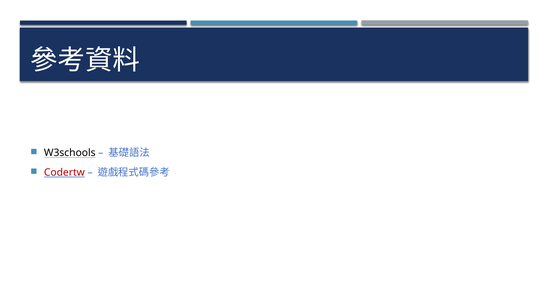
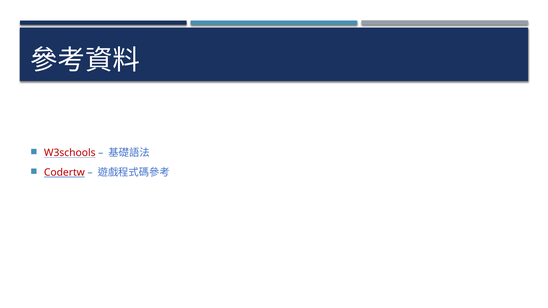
W3schools colour: black -> red (70, 153)
